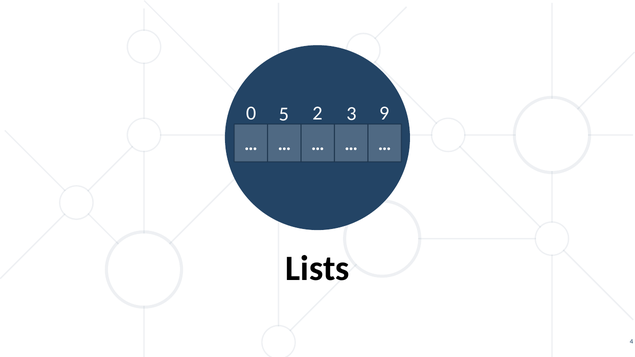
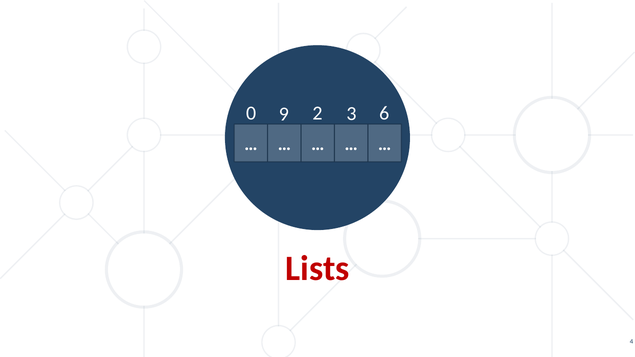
5: 5 -> 9 (284, 114)
9: 9 -> 6 (384, 113)
Lists colour: black -> red (317, 269)
